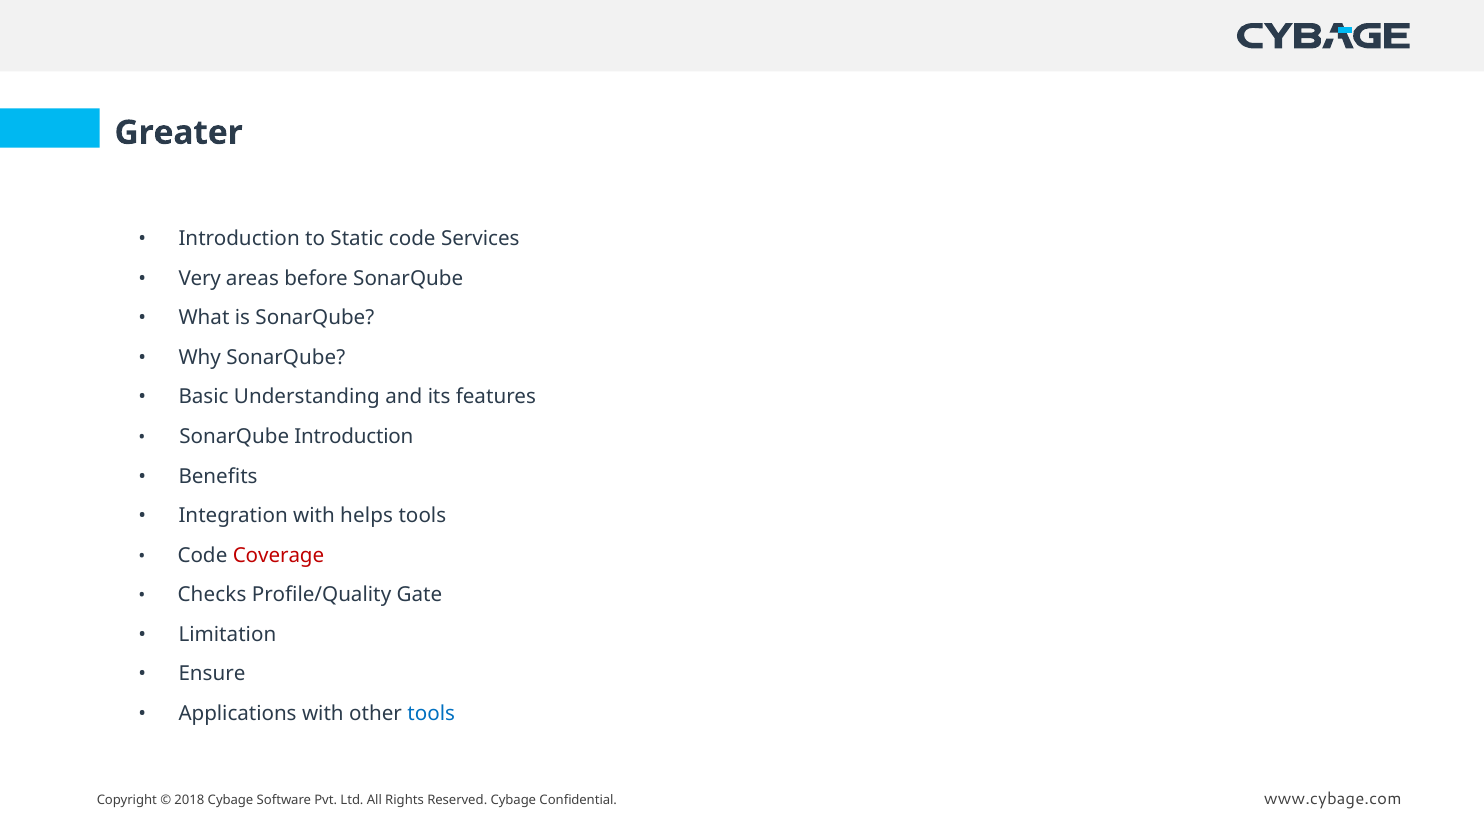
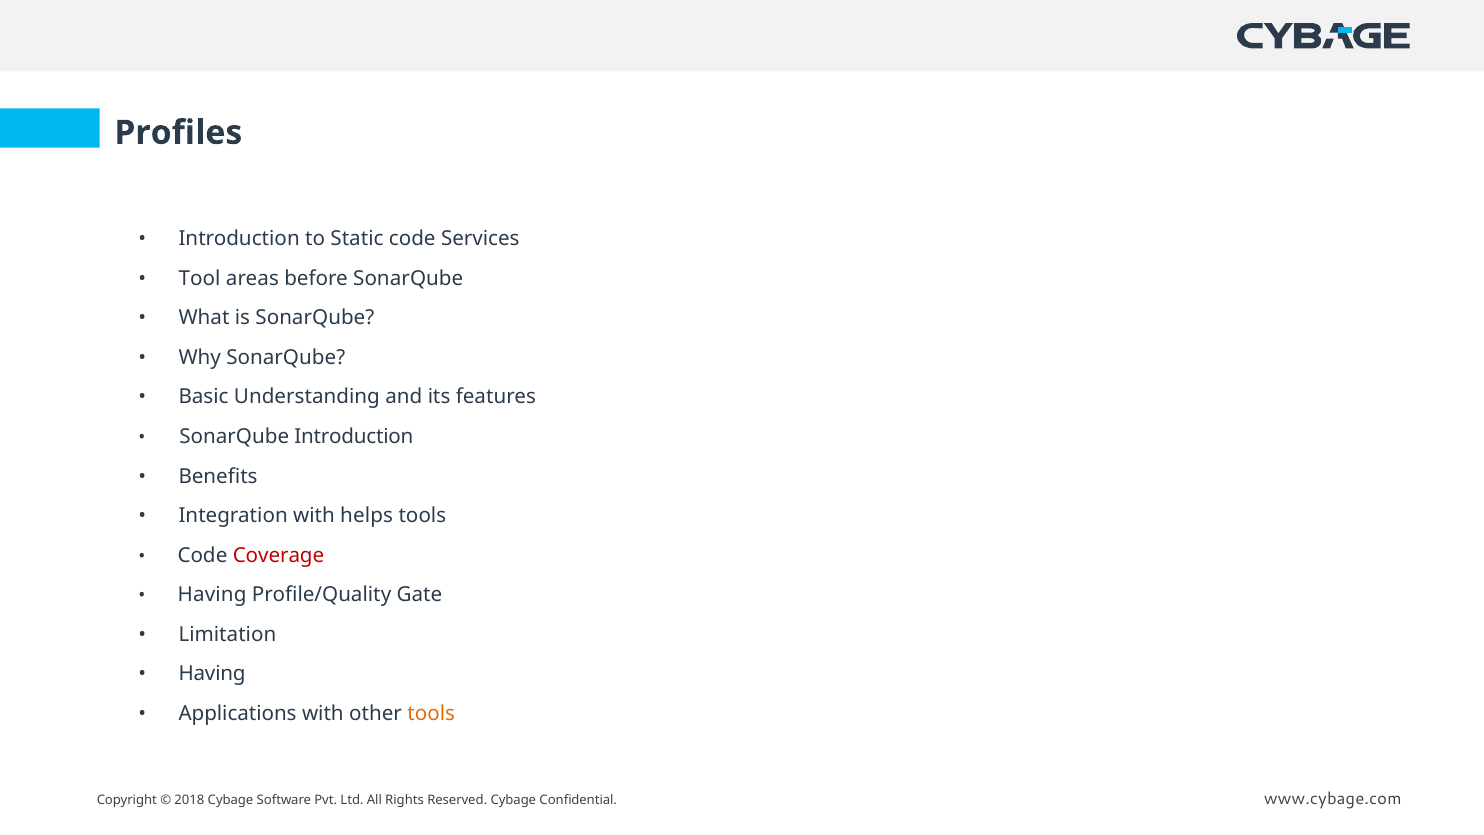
Greater: Greater -> Profiles (178, 133)
Very: Very -> Tool (200, 278)
Checks: Checks -> Having (212, 595)
Ensure: Ensure -> Having (212, 674)
tools colour: blue -> orange (431, 714)
